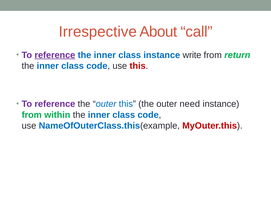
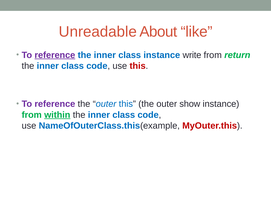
Irrespective: Irrespective -> Unreadable (98, 32)
call: call -> like (197, 32)
need: need -> show (190, 104)
within underline: none -> present (57, 114)
